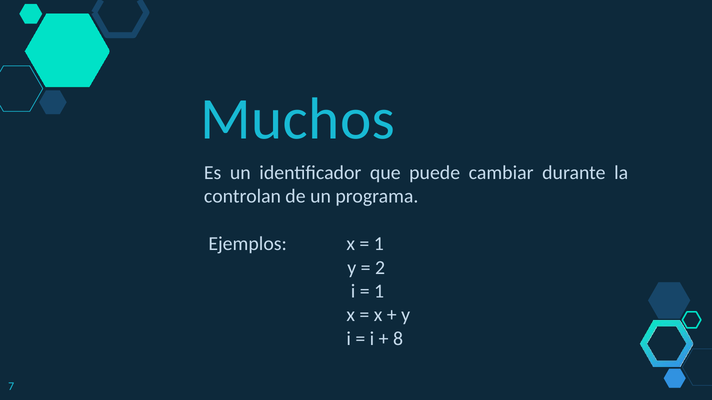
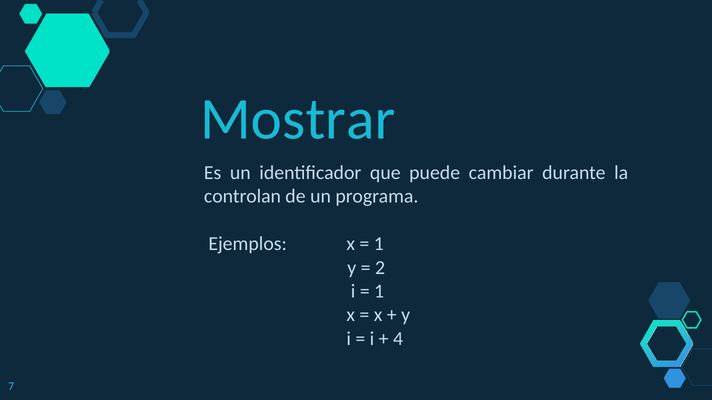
Muchos: Muchos -> Mostrar (298, 119)
8: 8 -> 4 (398, 339)
